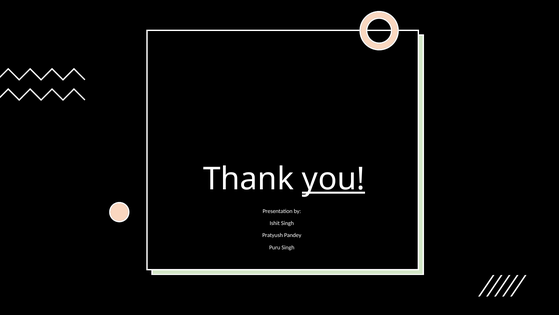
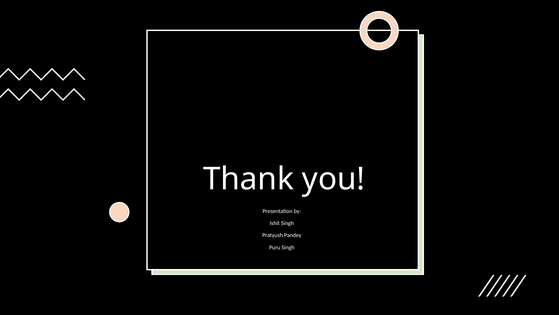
you underline: present -> none (333, 179)
